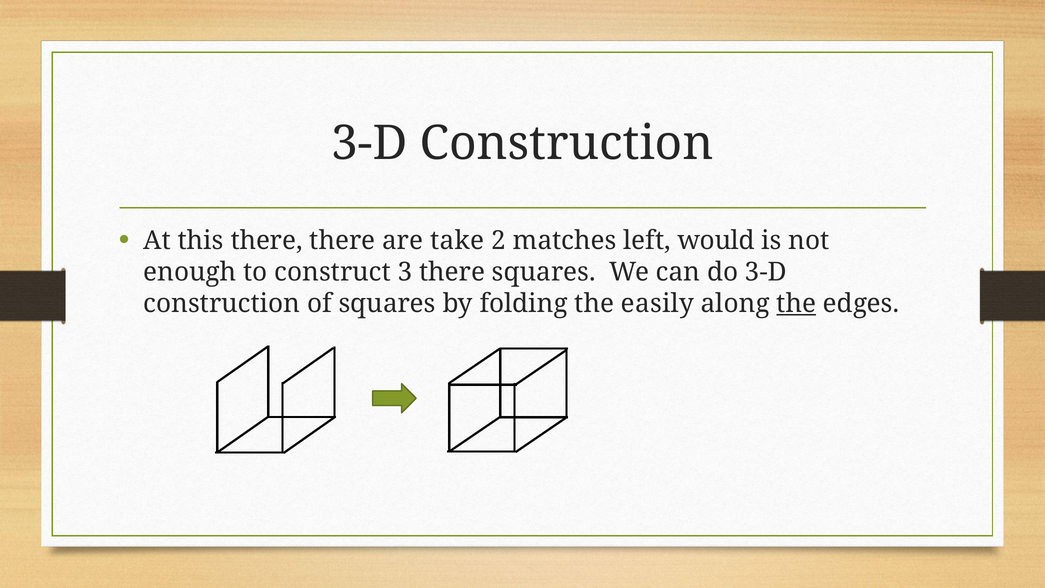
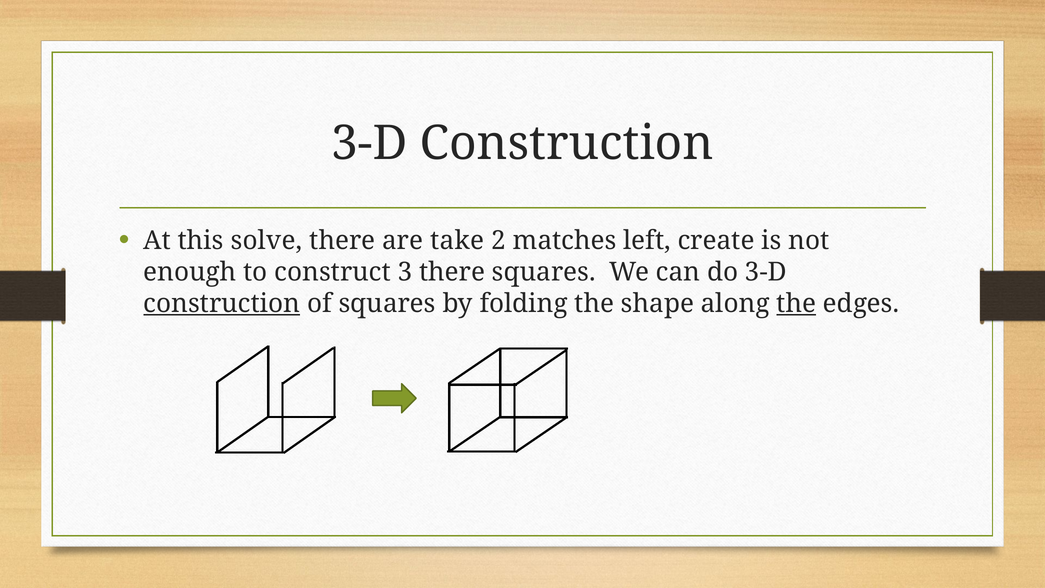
this there: there -> solve (266, 241)
would: would -> create (716, 241)
construction underline: none -> present (222, 303)
easily: easily -> shape (658, 303)
